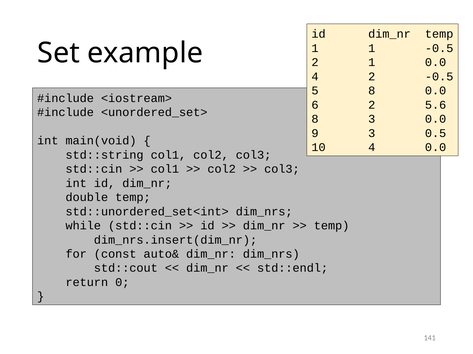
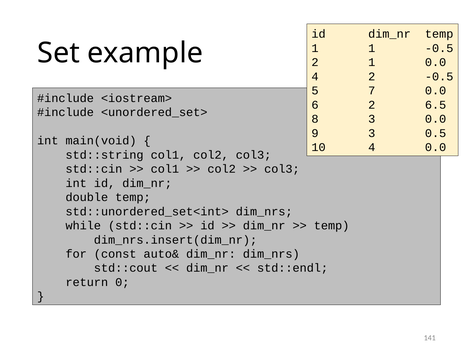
5 8: 8 -> 7 (372, 91)
5.6: 5.6 -> 6.5 (436, 105)
